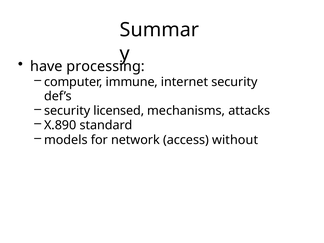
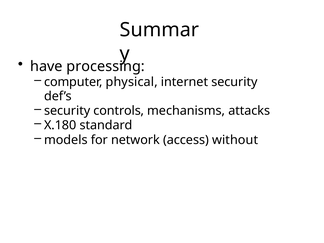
immune: immune -> physical (132, 82)
licensed: licensed -> controls (119, 111)
X.890: X.890 -> X.180 (60, 125)
